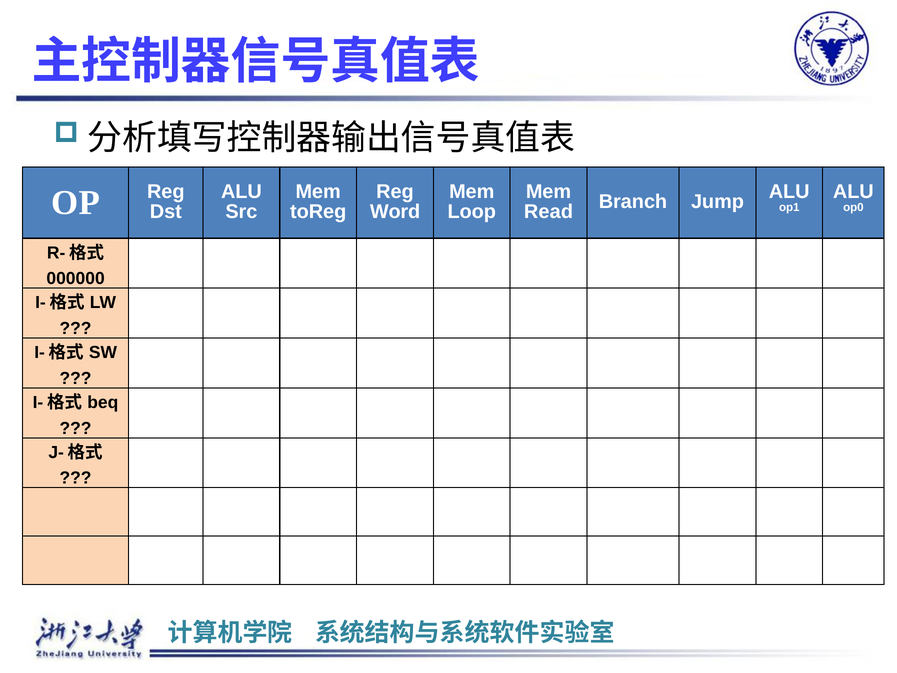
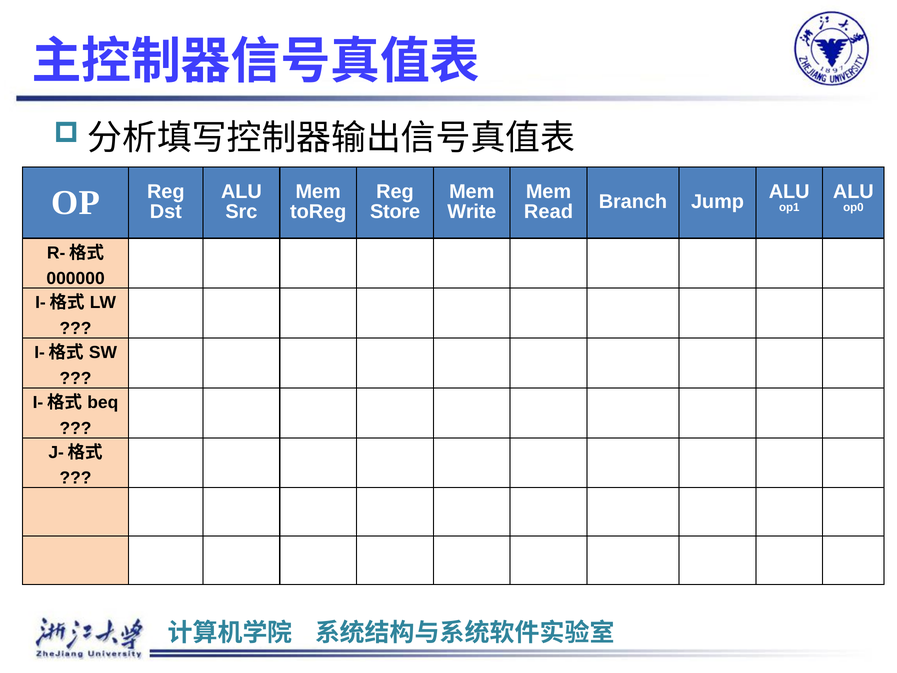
Word: Word -> Store (395, 212)
Loop: Loop -> Write (472, 212)
